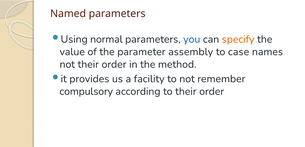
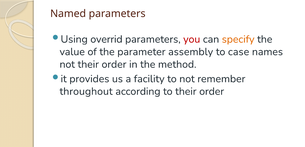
normal: normal -> overrid (106, 39)
you colour: blue -> red (192, 39)
compulsory: compulsory -> throughout (86, 91)
